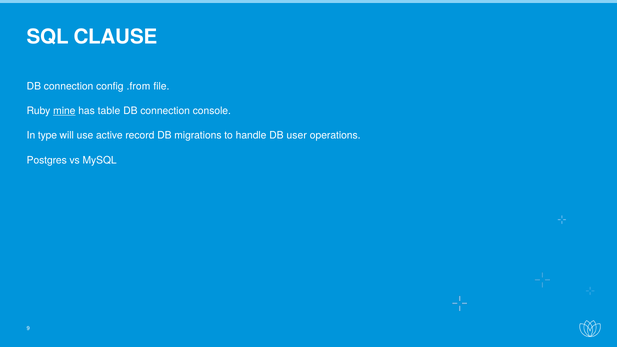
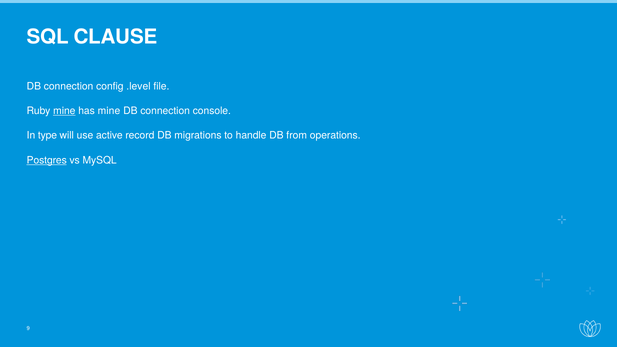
.from: .from -> .level (138, 86)
has table: table -> mine (109, 111)
user: user -> from (297, 136)
Postgres underline: none -> present (47, 160)
